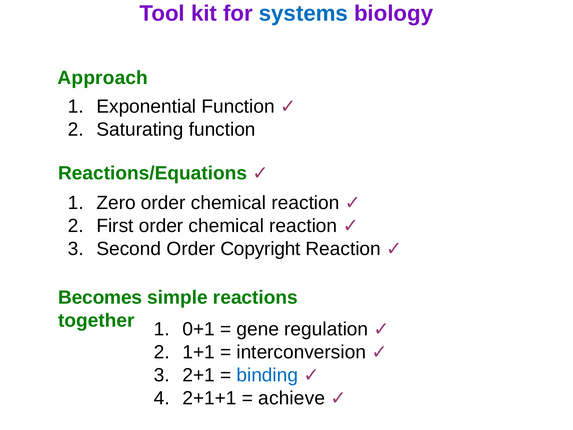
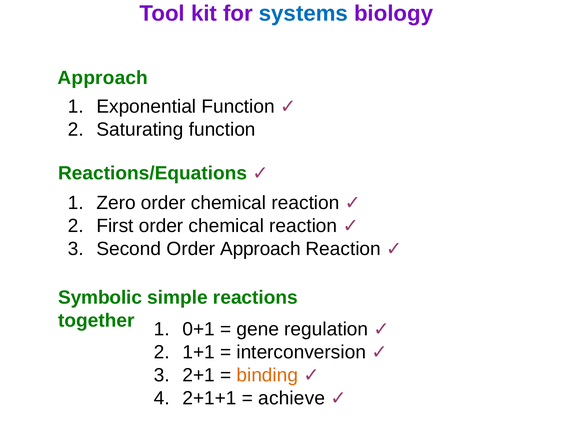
Order Copyright: Copyright -> Approach (260, 249)
Becomes: Becomes -> Symbolic (100, 297)
binding colour: blue -> orange (267, 375)
